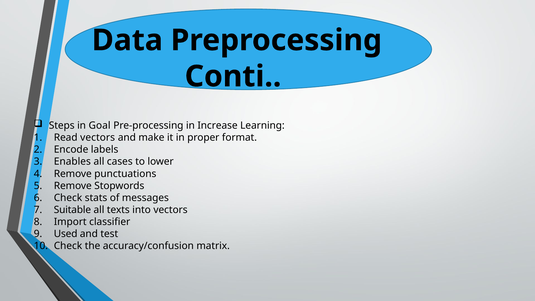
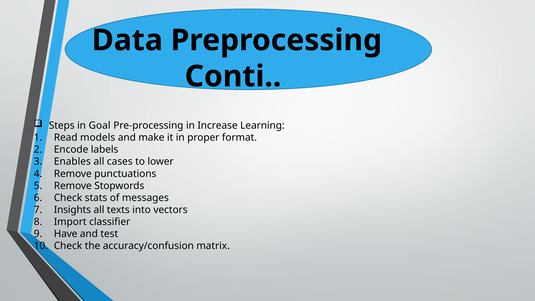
Read vectors: vectors -> models (98, 138)
Suitable: Suitable -> Insights (72, 210)
Used: Used -> Have (66, 234)
